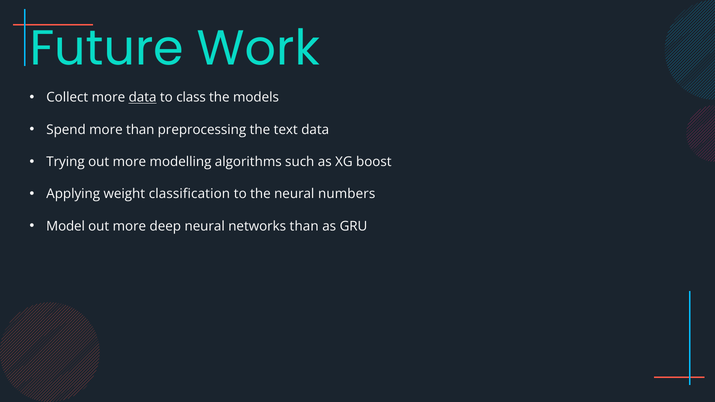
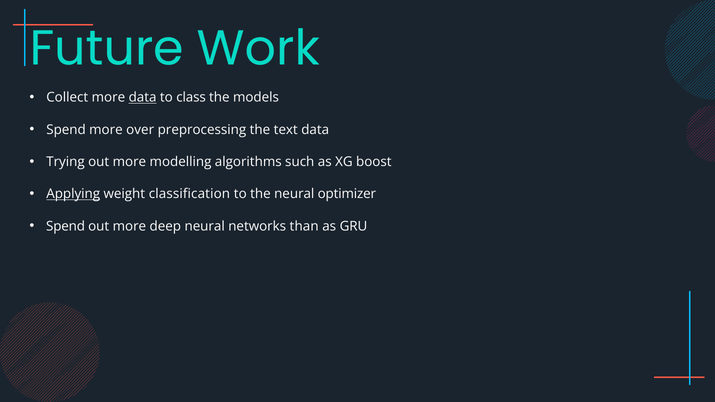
more than: than -> over (140, 130)
Applying underline: none -> present (73, 194)
numbers: numbers -> optimizer (347, 194)
Model: Model -> Spend (66, 226)
